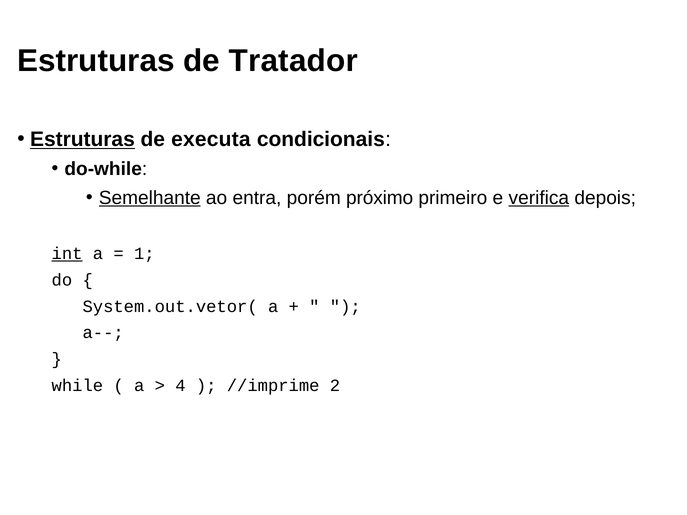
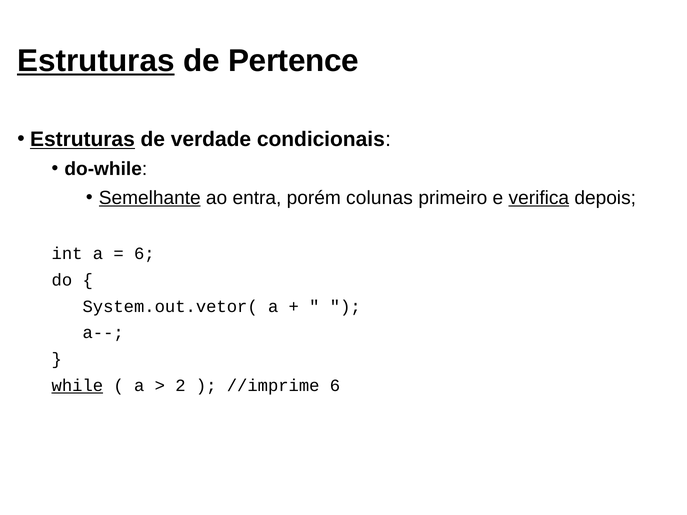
Estruturas underline: none -> present (96, 61)
Tratador: Tratador -> Pertence (294, 61)
executa: executa -> verdade (211, 140)
próximo: próximo -> colunas (379, 198)
int underline: present -> none (67, 254)
1: 1 -> 6 (144, 254)
while underline: none -> present (77, 386)
4: 4 -> 2 (180, 386)
//imprime 2: 2 -> 6 (335, 386)
